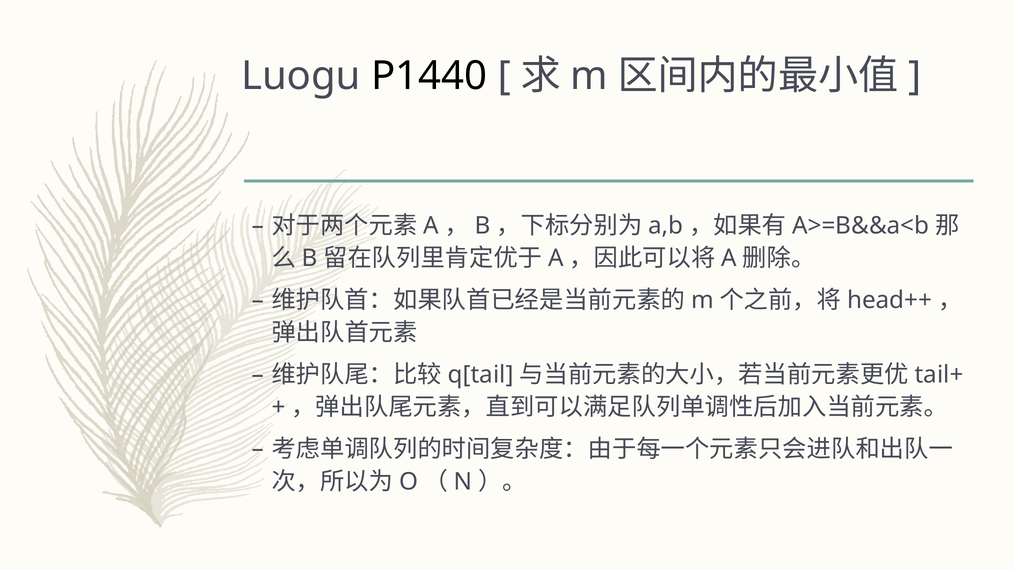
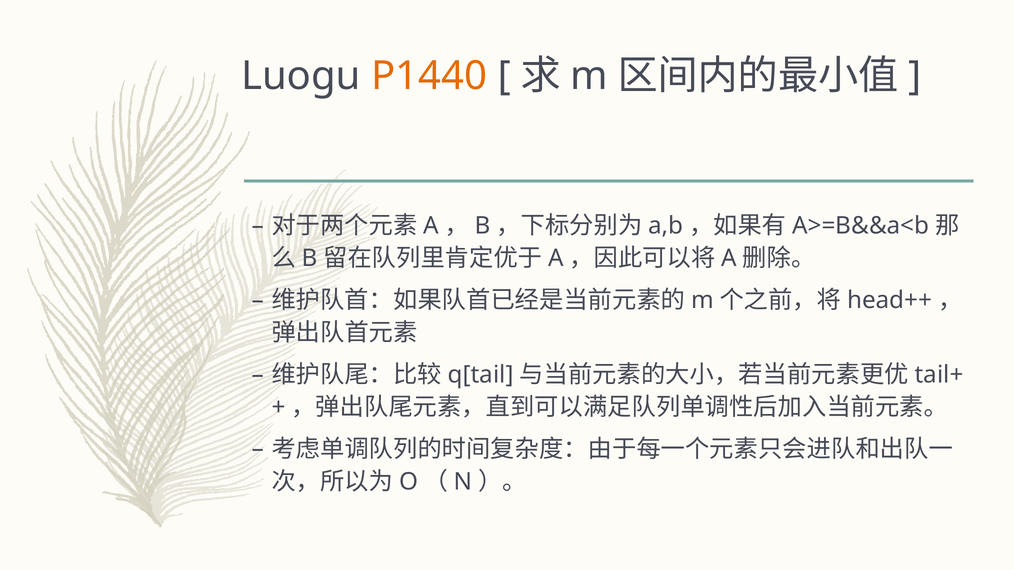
P1440 colour: black -> orange (429, 76)
